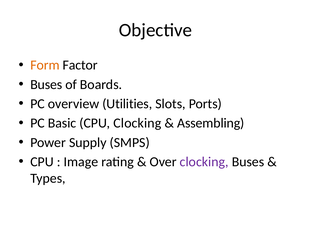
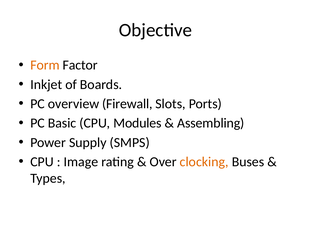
Buses: Buses -> Inkjet (46, 85)
Utilities: Utilities -> Firewall (127, 104)
CPU Clocking: Clocking -> Modules (137, 123)
clocking colour: purple -> orange (204, 162)
